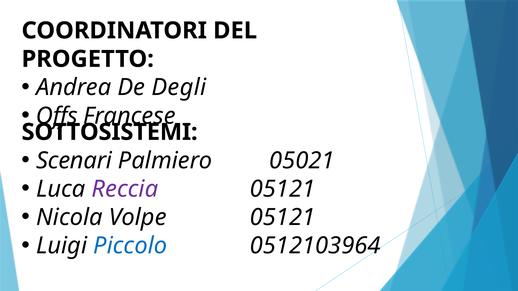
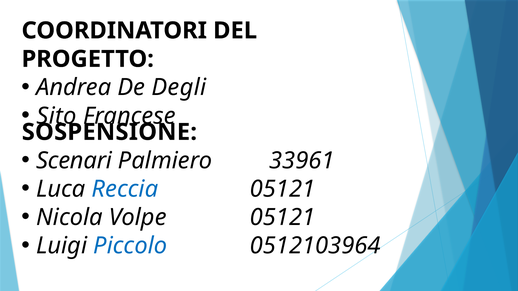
Offs: Offs -> Sito (57, 116)
SOTTOSISTEMI: SOTTOSISTEMI -> SOSPENSIONE (109, 132)
05021: 05021 -> 33961 (302, 161)
Reccia colour: purple -> blue (125, 189)
